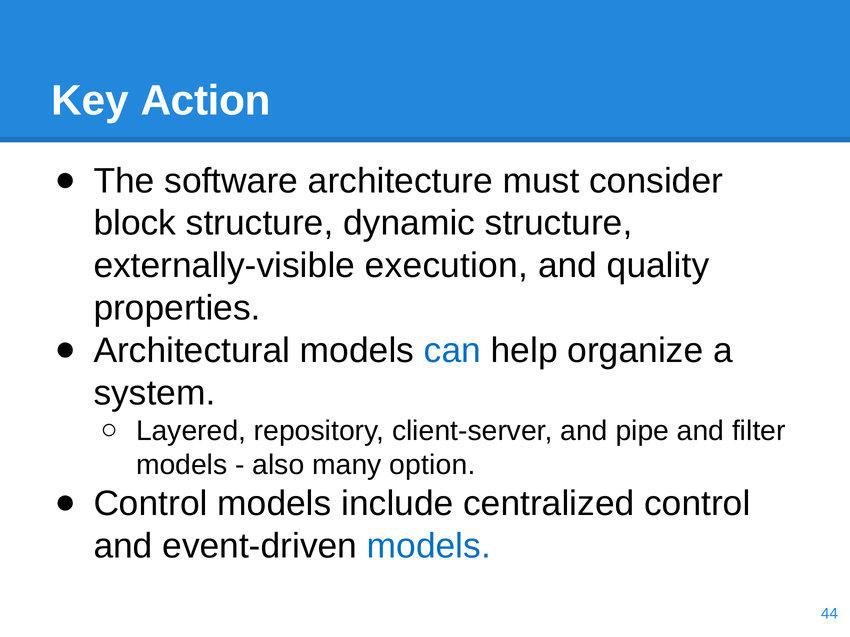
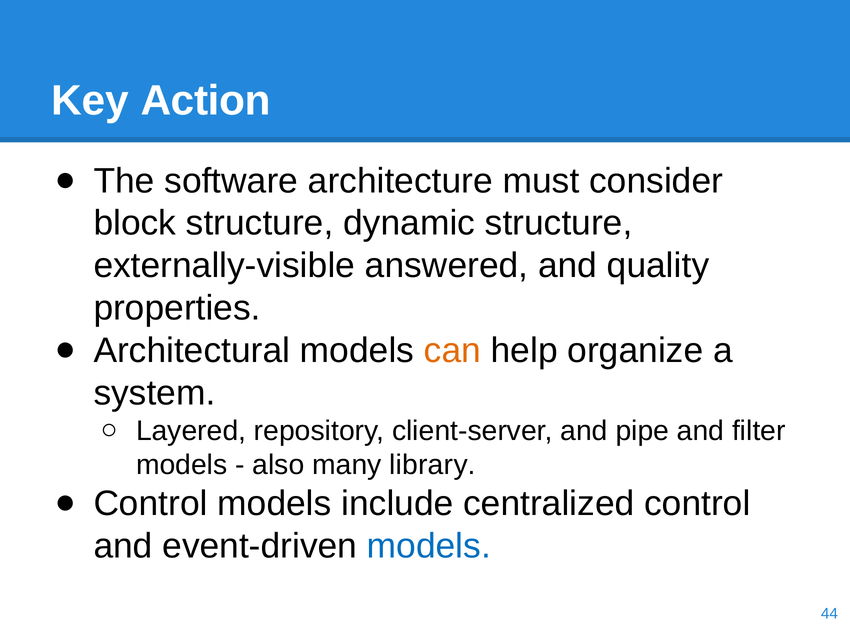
execution: execution -> answered (447, 266)
can colour: blue -> orange (452, 351)
option: option -> library (433, 465)
